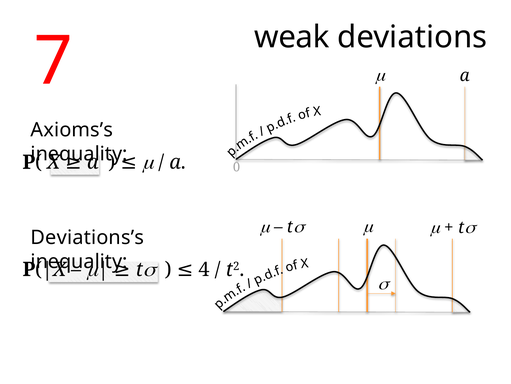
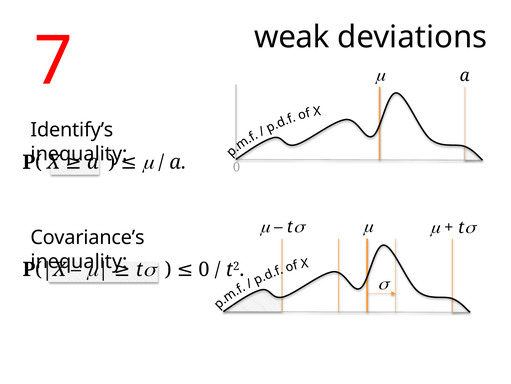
Axioms’s: Axioms’s -> Identify’s (72, 130)
Deviations’s: Deviations’s -> Covariance’s (88, 237)
4: 4 -> 0 (204, 269)
